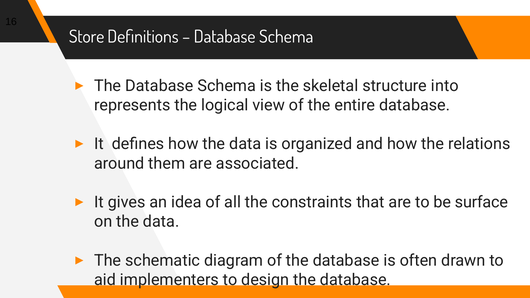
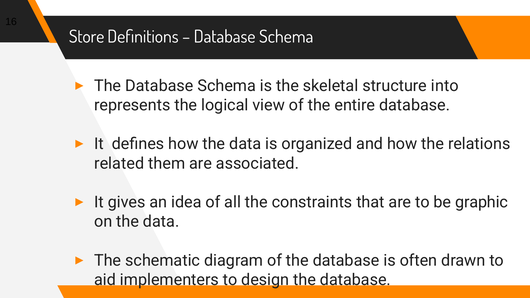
around: around -> related (119, 163)
surface: surface -> graphic (482, 202)
